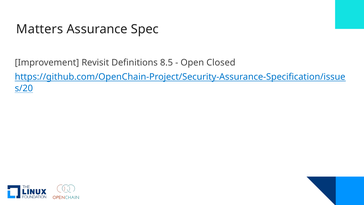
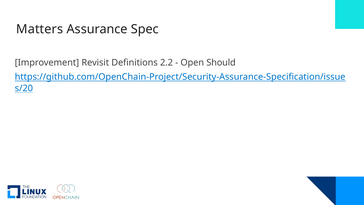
8.5: 8.5 -> 2.2 (166, 63)
Closed: Closed -> Should (221, 63)
